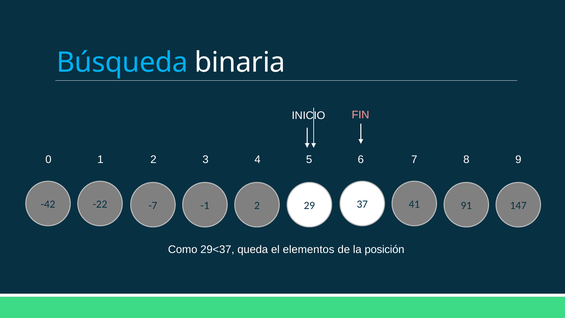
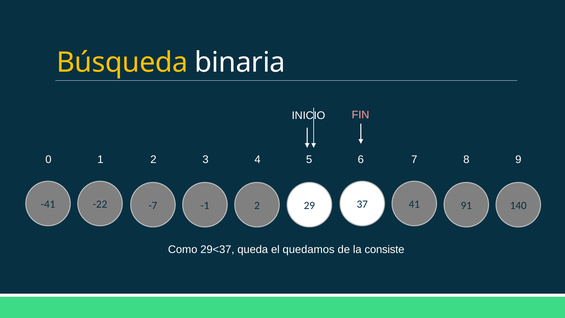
Búsqueda colour: light blue -> yellow (122, 63)
-42: -42 -> -41 (48, 204)
147: 147 -> 140 (518, 205)
elementos: elementos -> quedamos (309, 250)
posición: posición -> consiste (385, 250)
